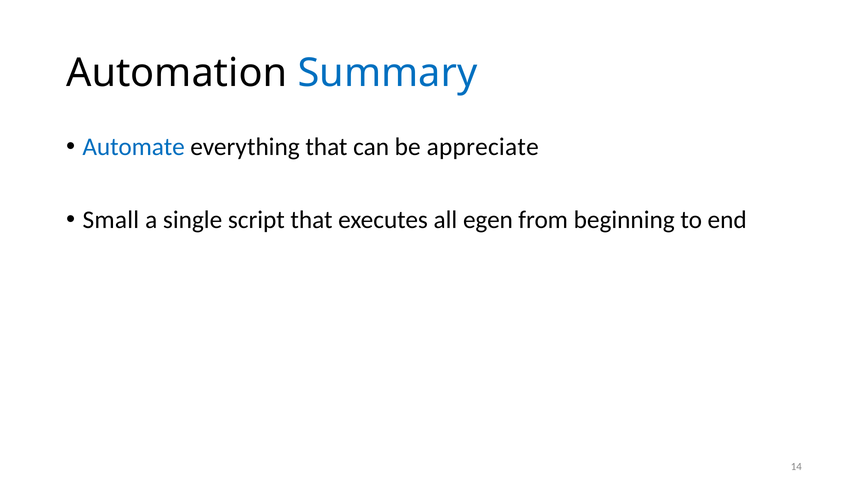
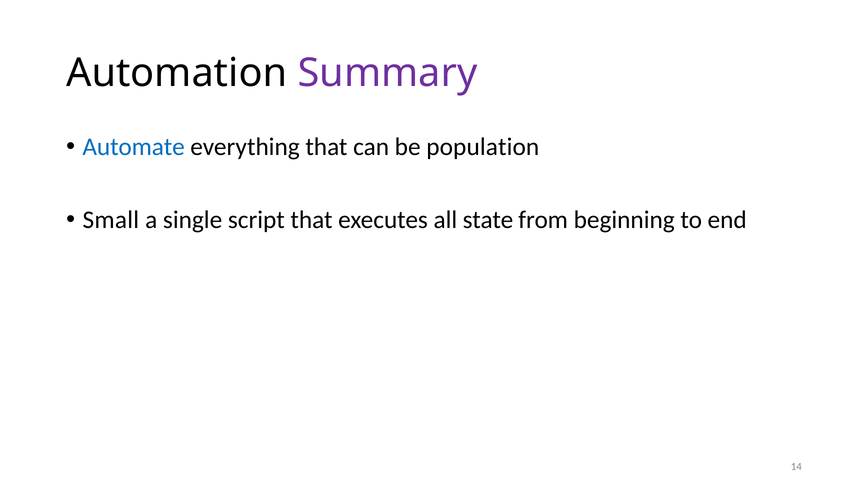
Summary colour: blue -> purple (388, 73)
appreciate: appreciate -> population (483, 147)
egen: egen -> state (488, 220)
